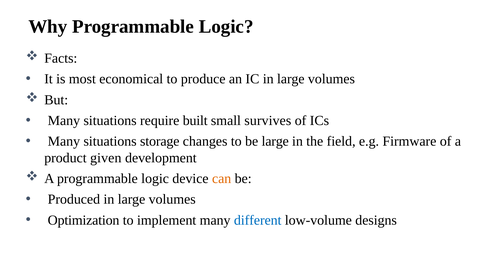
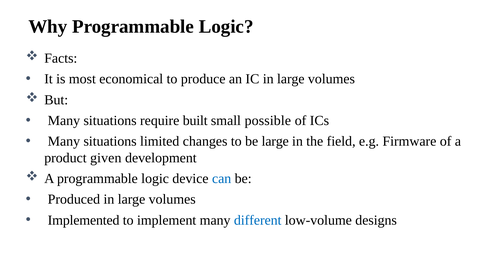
survives: survives -> possible (268, 121)
storage: storage -> limited (160, 141)
can colour: orange -> blue (222, 179)
Optimization: Optimization -> Implemented (84, 220)
